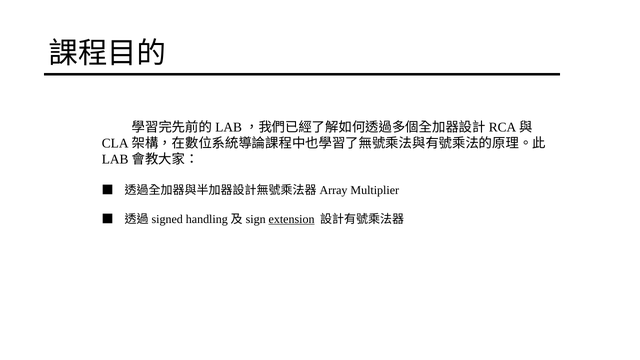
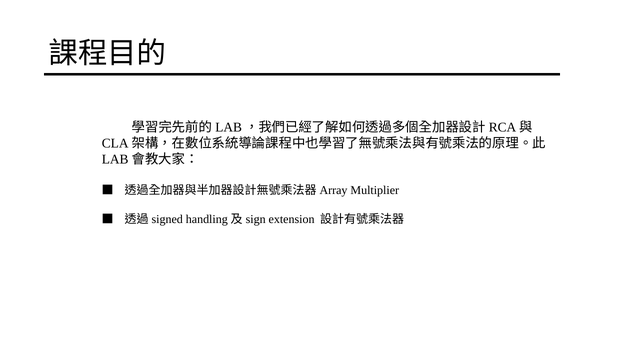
extension underline: present -> none (292, 219)
